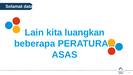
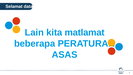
luangkan: luangkan -> matlamat (85, 32)
